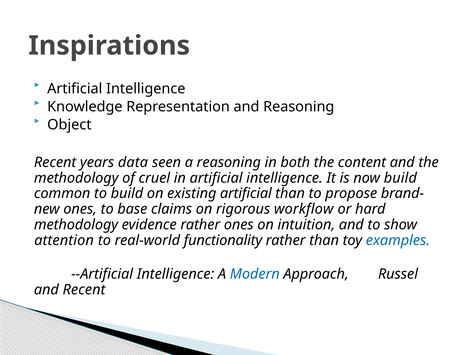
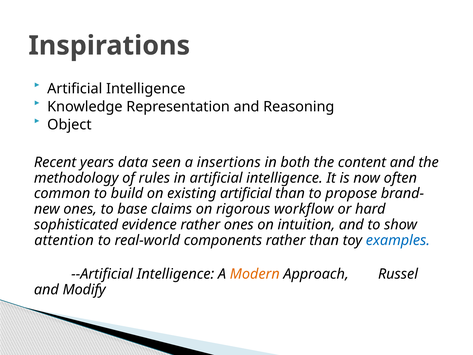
a reasoning: reasoning -> insertions (229, 162)
cruel: cruel -> rules (154, 178)
now build: build -> often (400, 178)
methodology: methodology -> sophisticated (76, 225)
functionality: functionality -> components (223, 240)
Modern colour: blue -> orange (255, 274)
and Recent: Recent -> Modify (84, 289)
